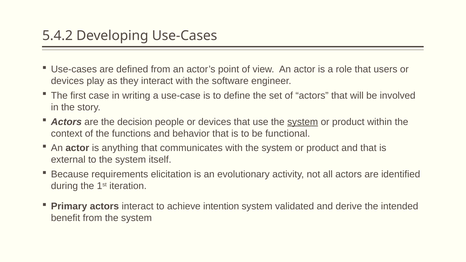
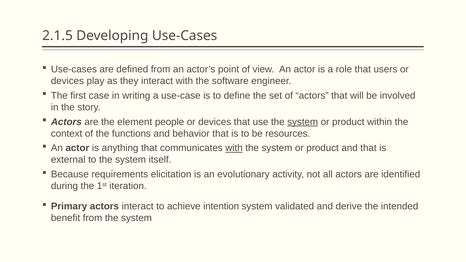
5.4.2: 5.4.2 -> 2.1.5 (58, 36)
decision: decision -> element (135, 122)
functional: functional -> resources (288, 134)
with underline: none -> present (234, 148)
